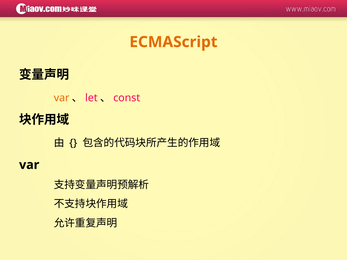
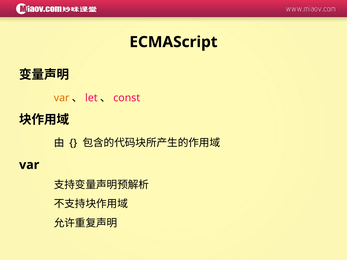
ECMAScript colour: orange -> black (173, 42)
